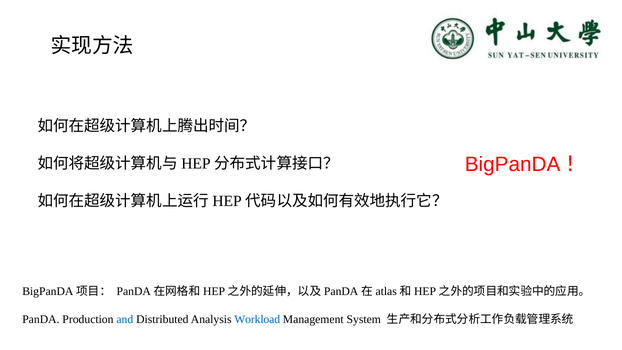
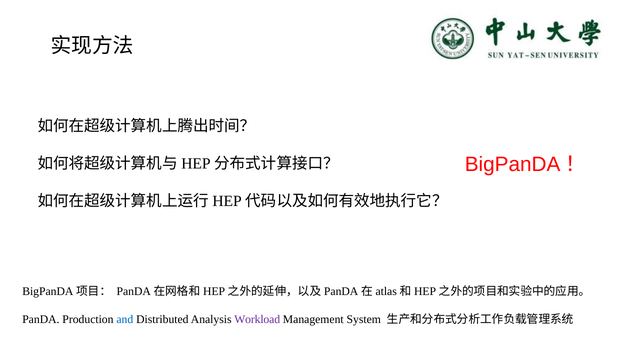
Workload colour: blue -> purple (257, 319)
